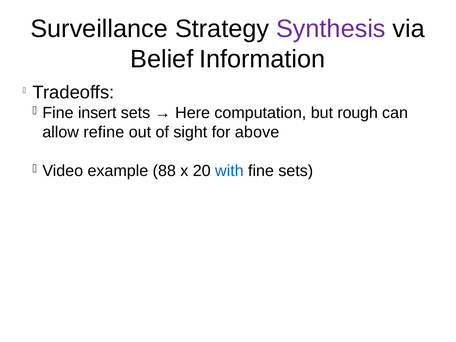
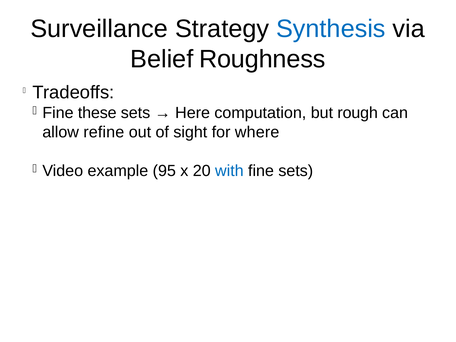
Synthesis colour: purple -> blue (331, 29)
Information: Information -> Roughness (262, 59)
insert: insert -> these (97, 113)
above: above -> where (257, 132)
88: 88 -> 95 (164, 171)
